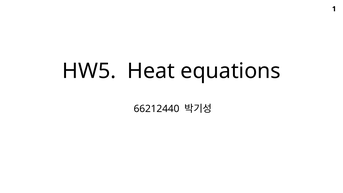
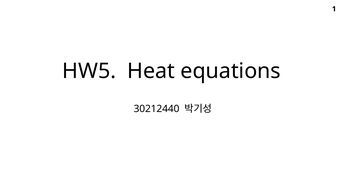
66212440: 66212440 -> 30212440 (157, 109)
